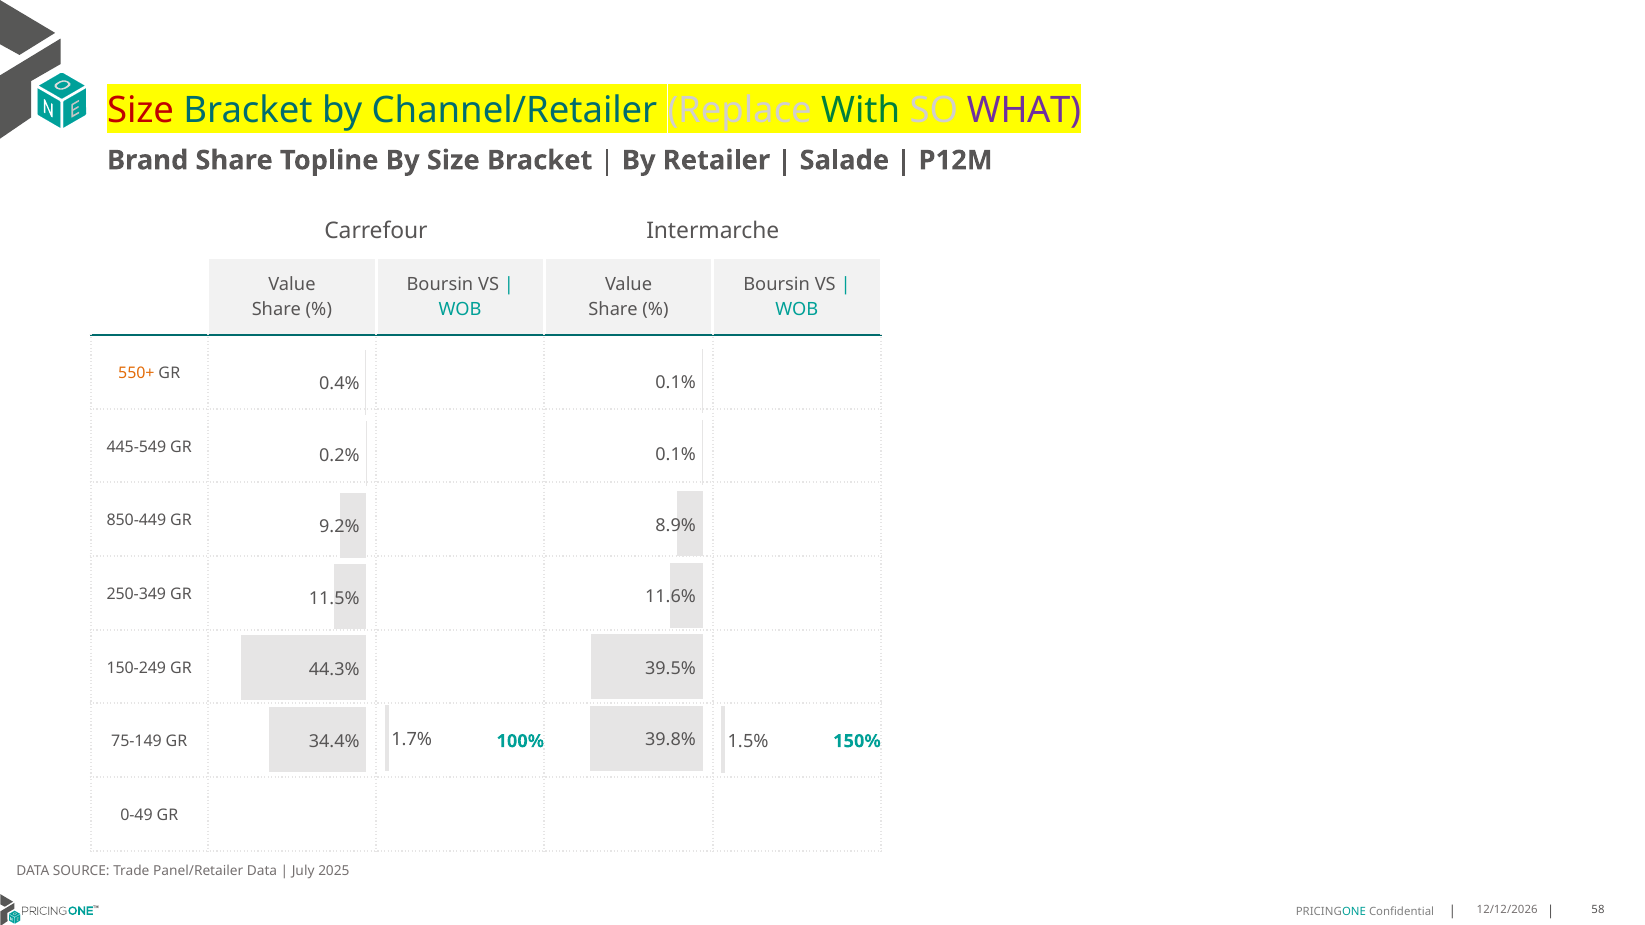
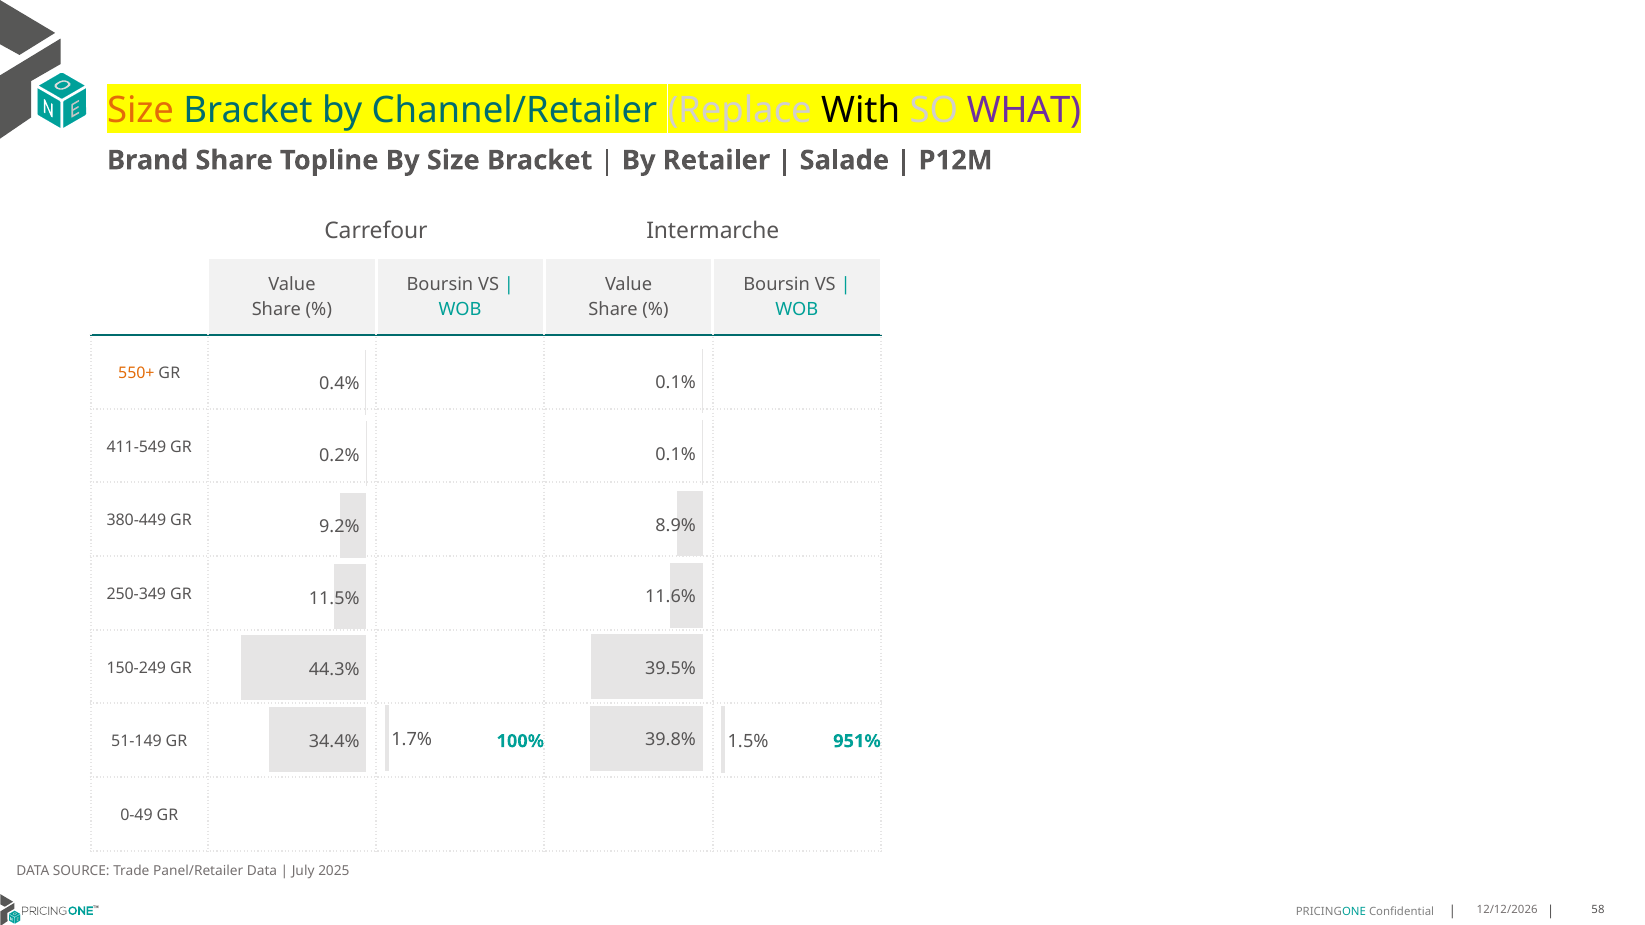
Size colour: red -> orange (141, 111)
With colour: green -> black (861, 111)
445-549: 445-549 -> 411-549 (136, 447)
850-449: 850-449 -> 380-449 (136, 521)
75-149: 75-149 -> 51-149 (136, 742)
150%: 150% -> 951% (857, 741)
